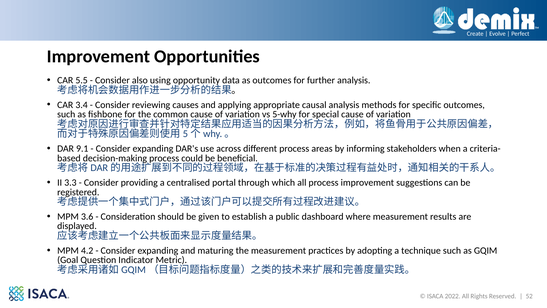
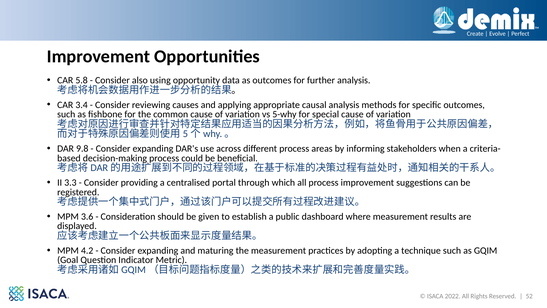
5.5: 5.5 -> 5.8 (82, 80)
9.1: 9.1 -> 9.8 (82, 149)
